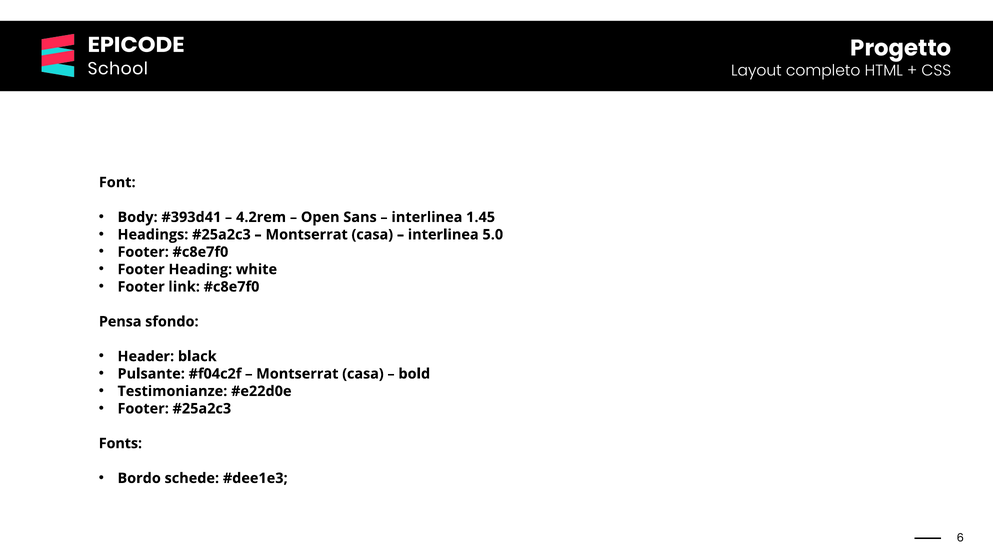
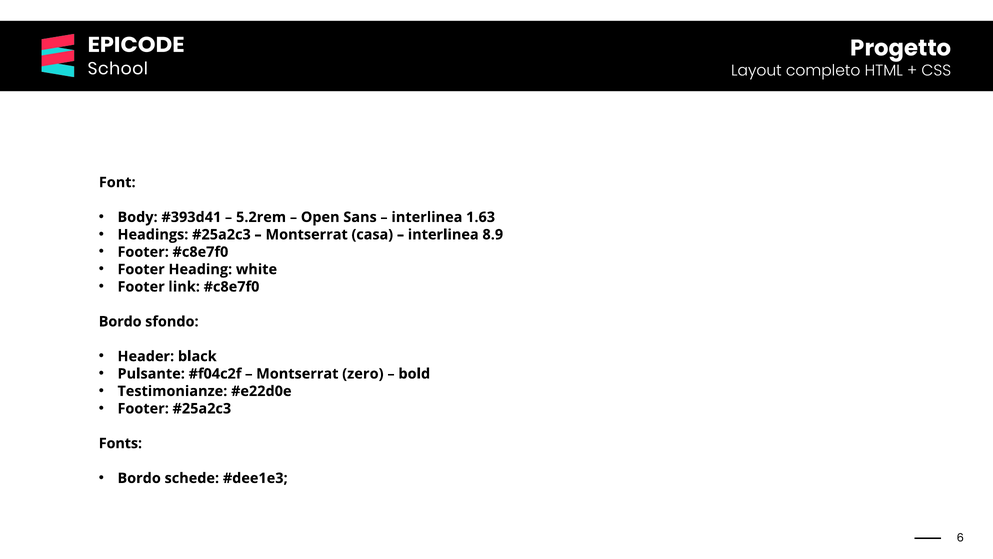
4.2rem: 4.2rem -> 5.2rem (261, 217)
1.45: 1.45 -> 1.63 (481, 217)
5.0: 5.0 -> 8.9 (493, 234)
Pensa: Pensa -> Bordo (120, 321)
casa: casa -> zero (363, 374)
